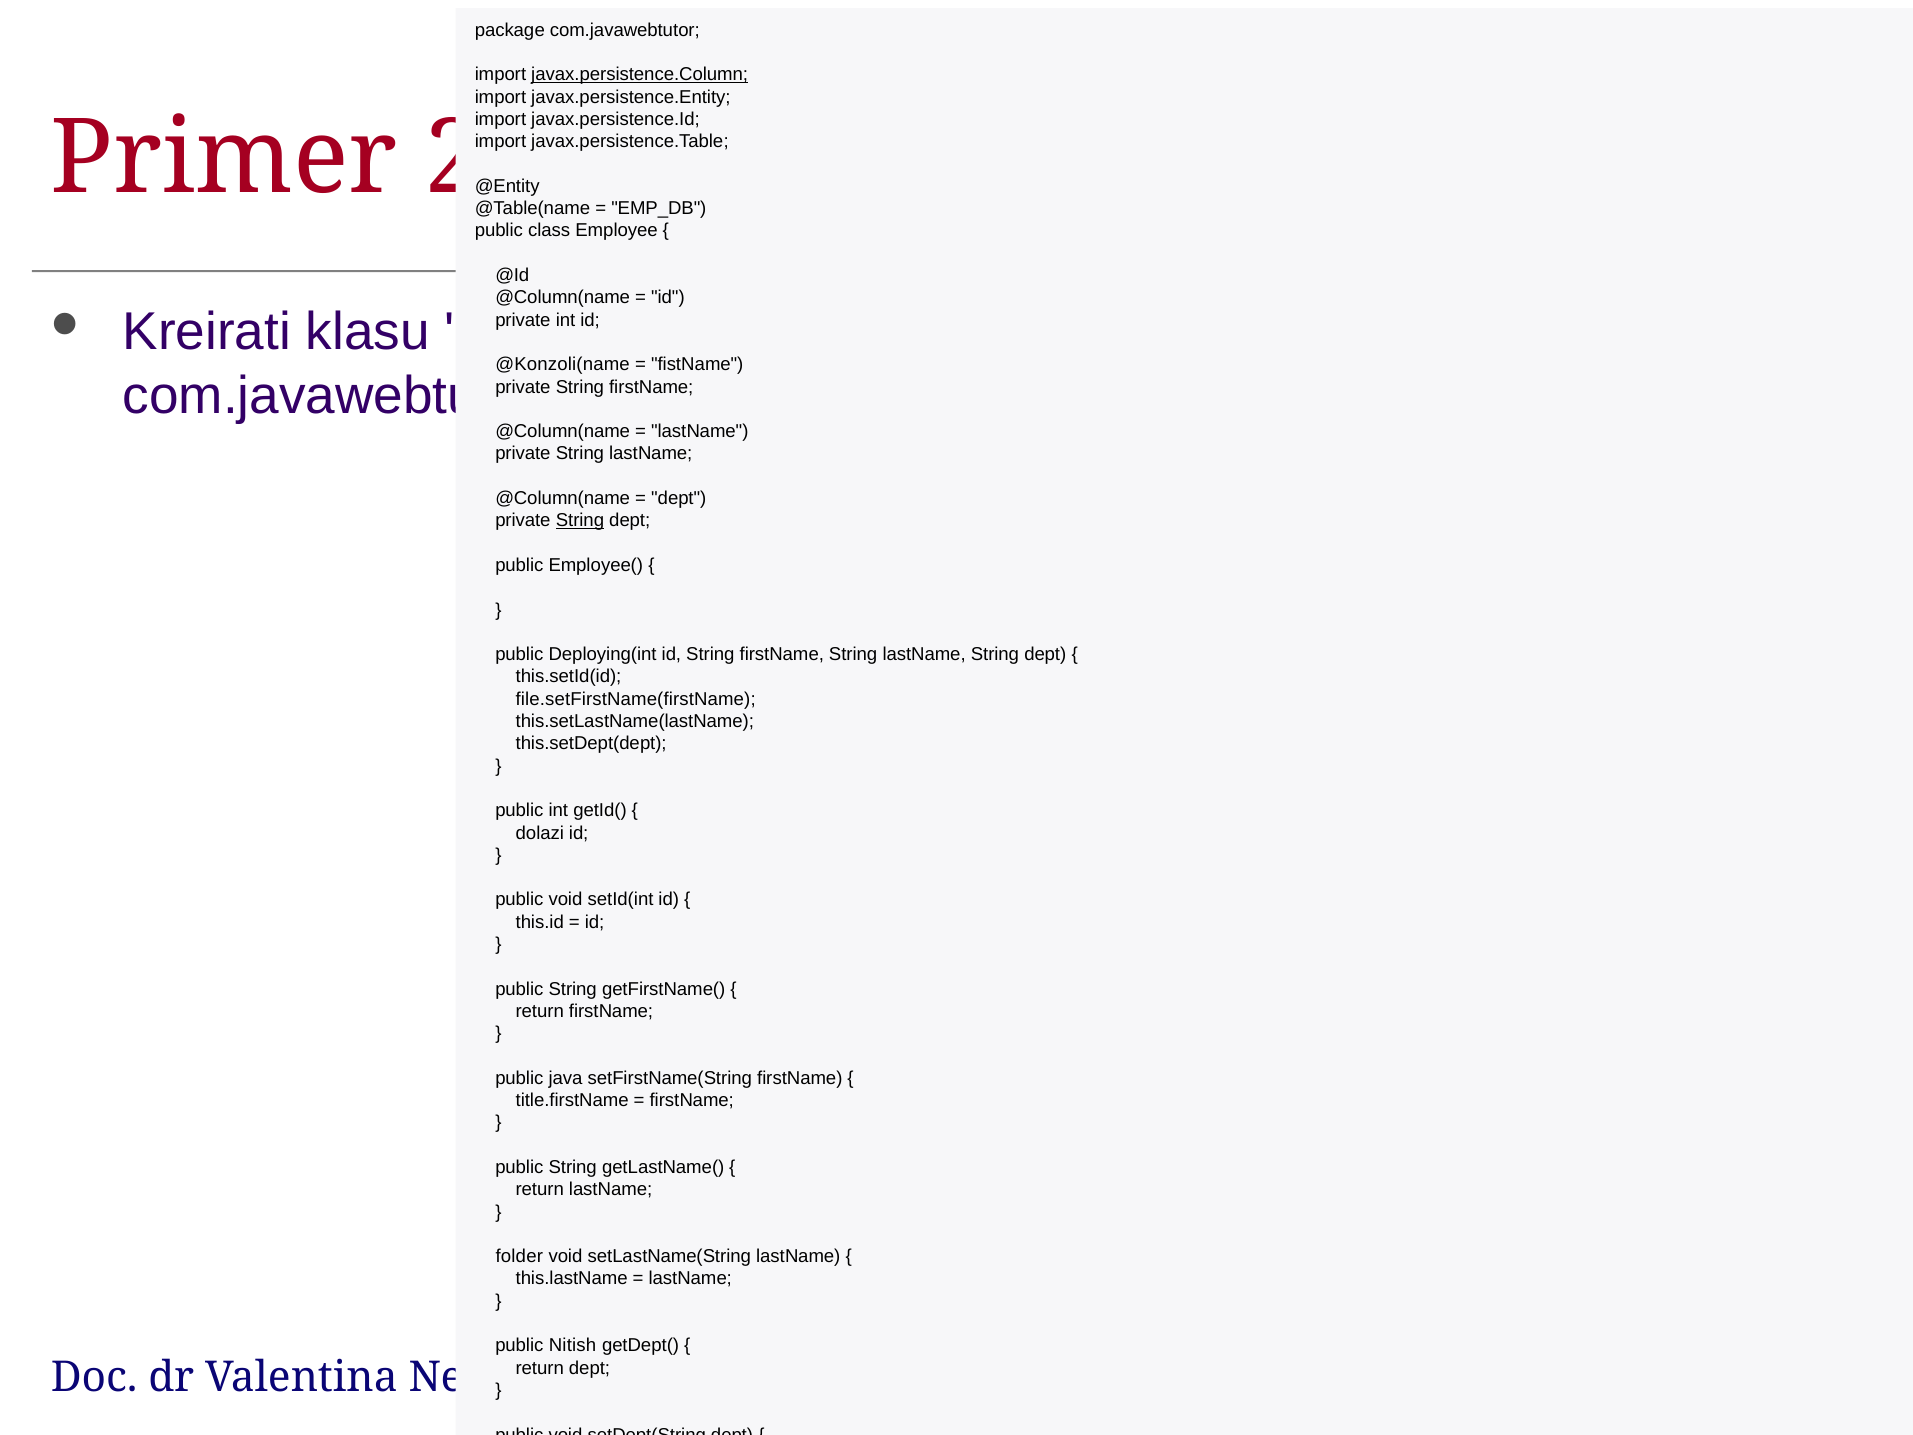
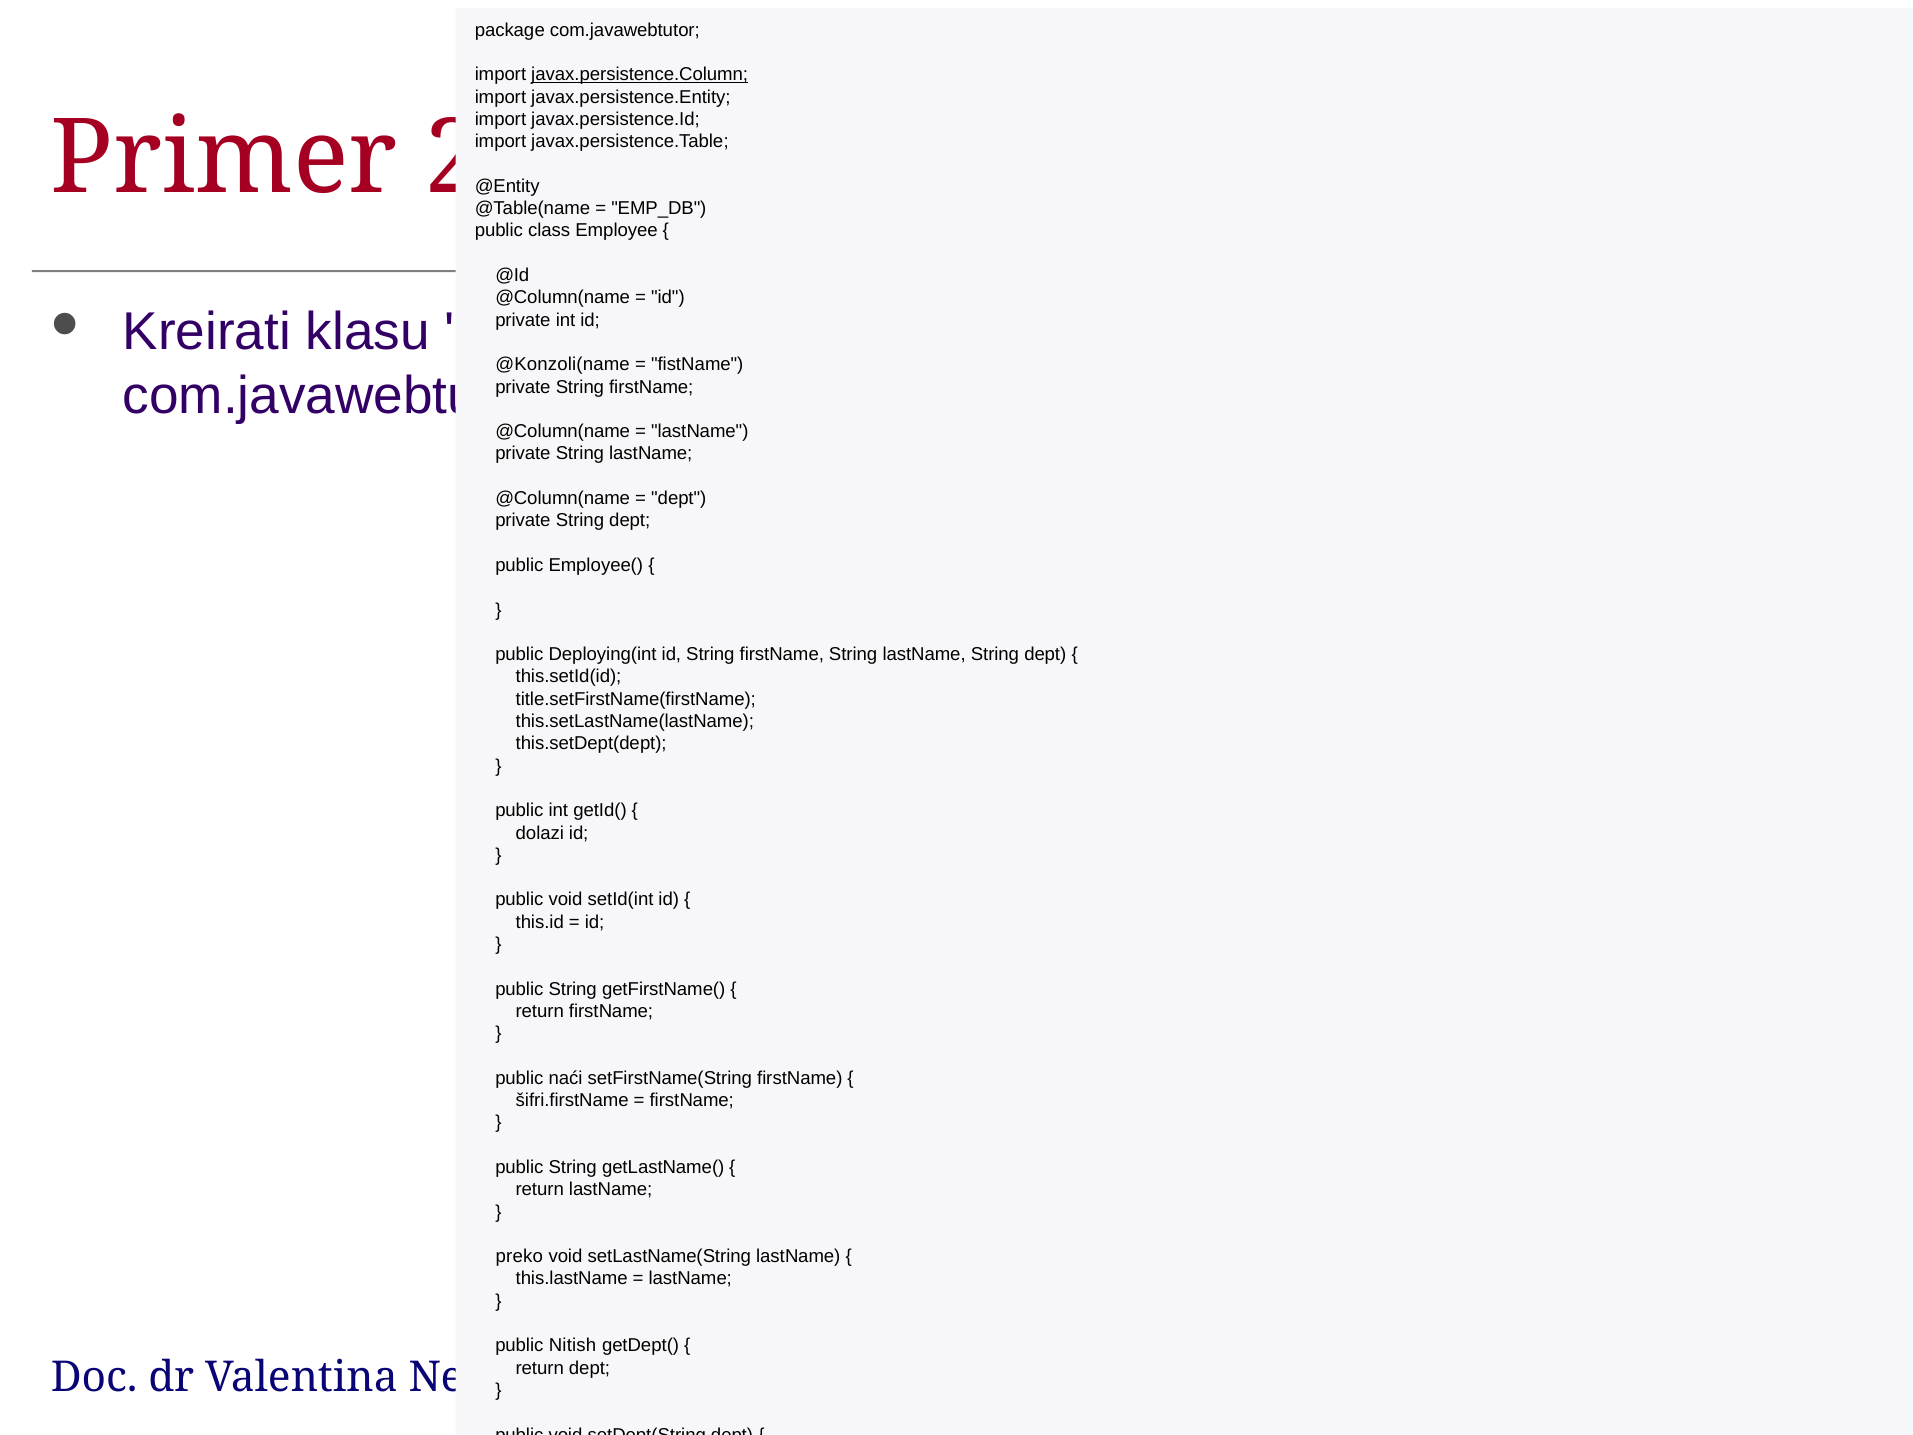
String underline: present -> none (580, 521)
file.setFirstName(firstName: file.setFirstName(firstName -> title.setFirstName(firstName (636, 699)
java: java -> naći (565, 1078)
title.firstName: title.firstName -> šifri.firstName (572, 1100)
folder: folder -> preko (519, 1256)
